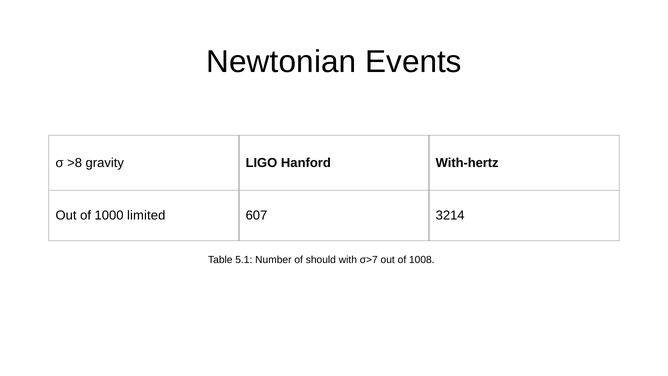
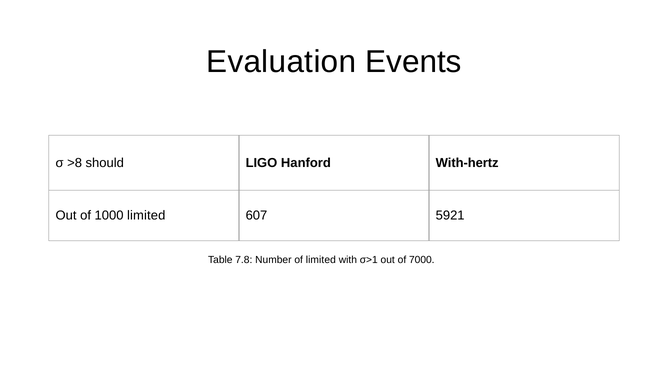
Newtonian: Newtonian -> Evaluation (281, 62)
gravity: gravity -> should (105, 163)
3214: 3214 -> 5921 (450, 216)
5.1: 5.1 -> 7.8 (244, 260)
of should: should -> limited (321, 260)
σ>7: σ>7 -> σ>1 (369, 260)
1008: 1008 -> 7000 (422, 260)
